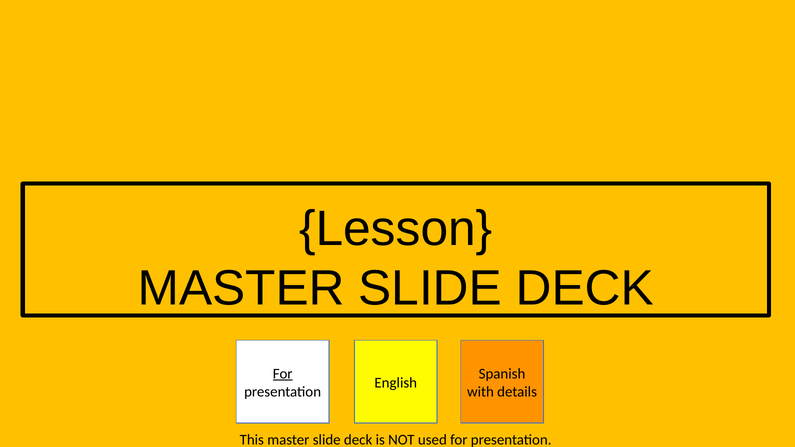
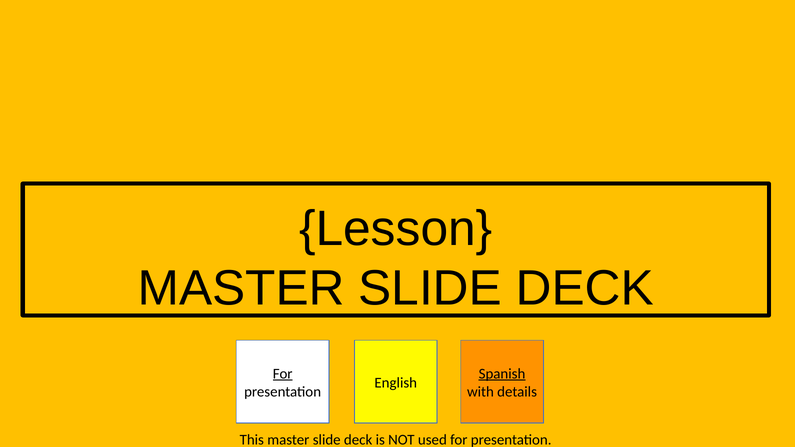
Spanish underline: none -> present (502, 374)
